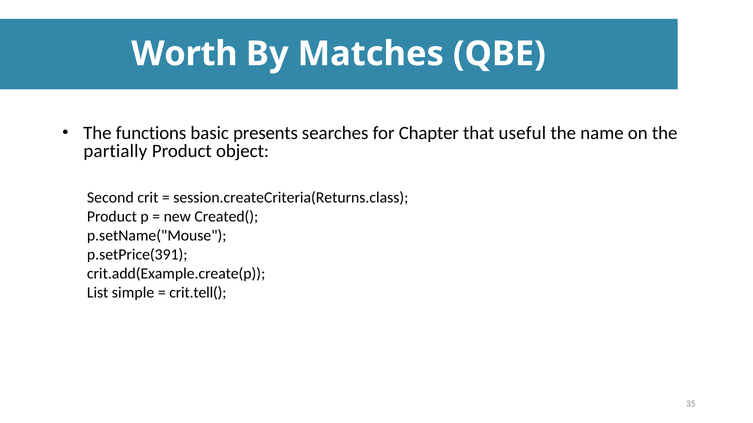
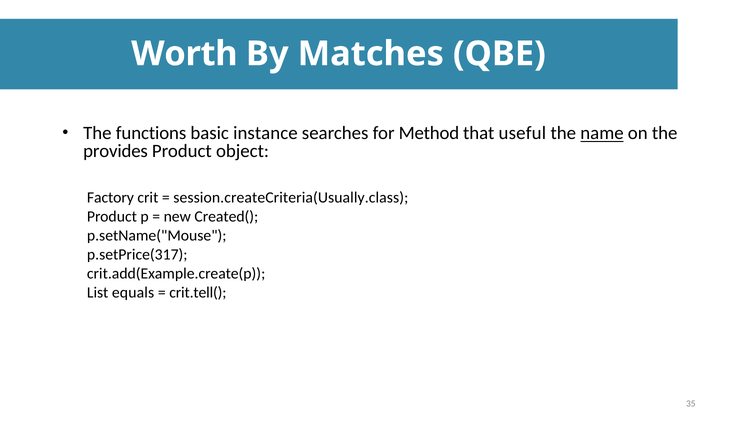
presents: presents -> instance (265, 133)
Chapter: Chapter -> Method (429, 133)
name underline: none -> present (602, 133)
partially: partially -> provides (116, 151)
Second: Second -> Factory (110, 198)
session.createCriteria(Returns.class: session.createCriteria(Returns.class -> session.createCriteria(Usually.class (291, 198)
p.setPrice(391: p.setPrice(391 -> p.setPrice(317 (137, 255)
simple: simple -> equals (133, 293)
